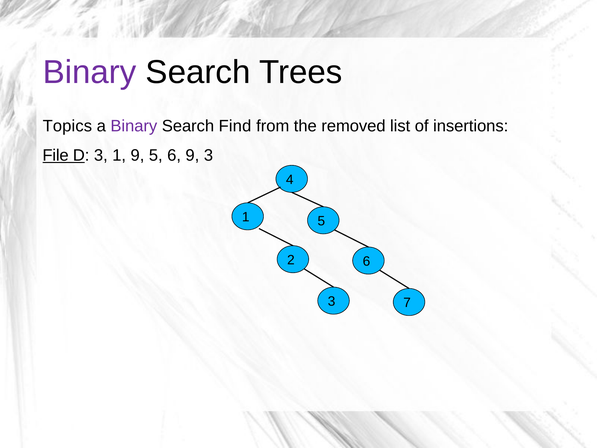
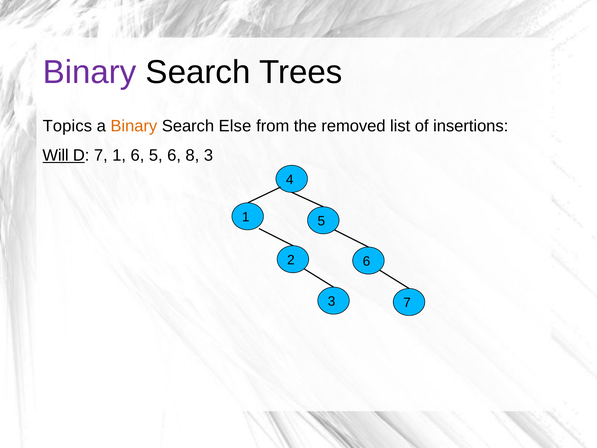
Binary colour: purple -> orange (134, 126)
Find: Find -> Else (235, 126)
File: File -> Will (56, 155)
D 3: 3 -> 7 (101, 155)
1 9: 9 -> 6 (137, 155)
6 9: 9 -> 8 (192, 155)
